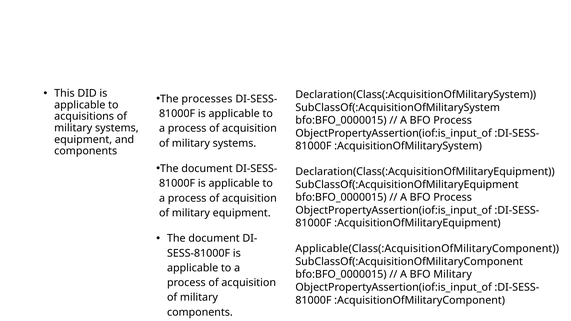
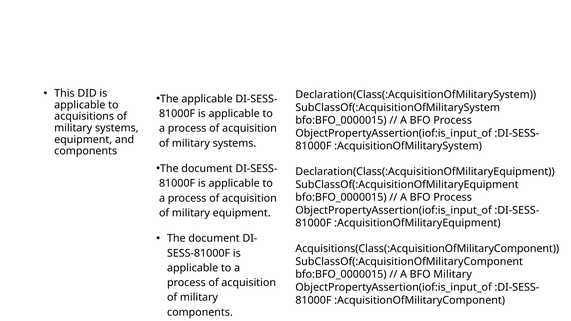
The processes: processes -> applicable (207, 99)
Applicable(Class(:AcquisitionOfMilitaryComponent: Applicable(Class(:AcquisitionOfMilitaryComponent -> Acquisitions(Class(:AcquisitionOfMilitaryComponent (427, 249)
